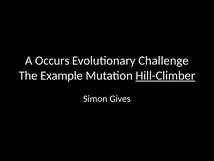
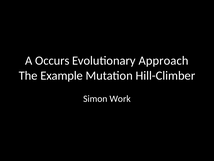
Challenge: Challenge -> Approach (164, 60)
Hill-Climber underline: present -> none (165, 75)
Gives: Gives -> Work (120, 98)
